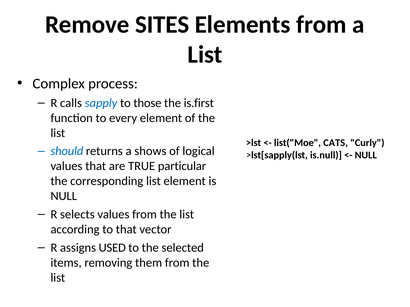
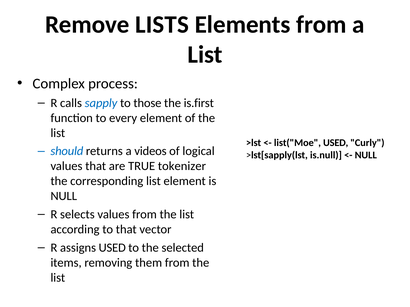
SITES: SITES -> LISTS (162, 25)
list("Moe CATS: CATS -> USED (336, 143)
shows: shows -> videos (150, 151)
particular: particular -> tokenizer (182, 166)
